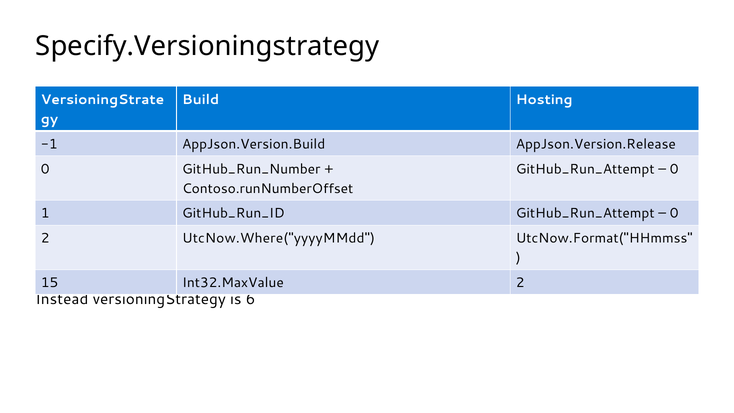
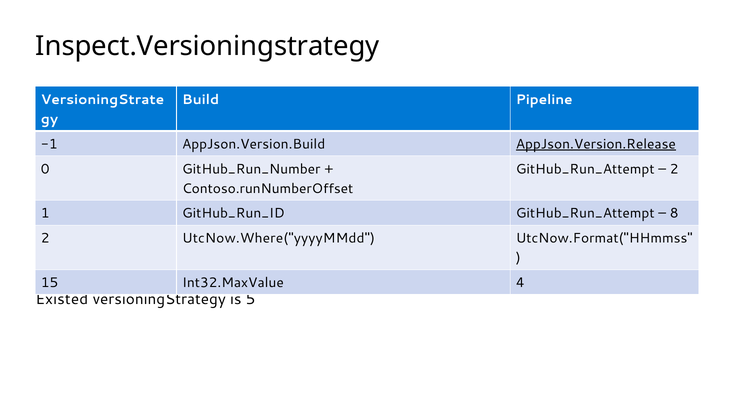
Specify.Versioningstrategy: Specify.Versioningstrategy -> Inspect.Versioningstrategy (207, 46)
Hosting: Hosting -> Pipeline (544, 100)
AppJson.Version.Release underline: none -> present (596, 144)
0: 0 -> 2 (674, 169)
0: 0 -> 8 (674, 213)
Int32.MaxValue 2: 2 -> 4 (520, 283)
Instead: Instead -> Existed (62, 299)
6: 6 -> 5 (251, 299)
